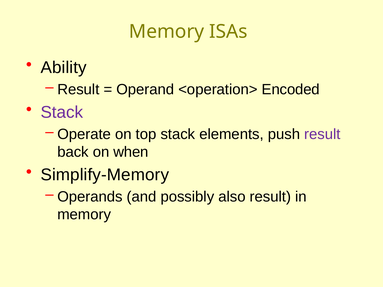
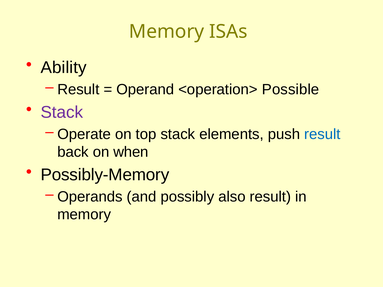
Encoded: Encoded -> Possible (291, 90)
result colour: purple -> blue (322, 134)
Simplify-Memory: Simplify-Memory -> Possibly-Memory (105, 175)
